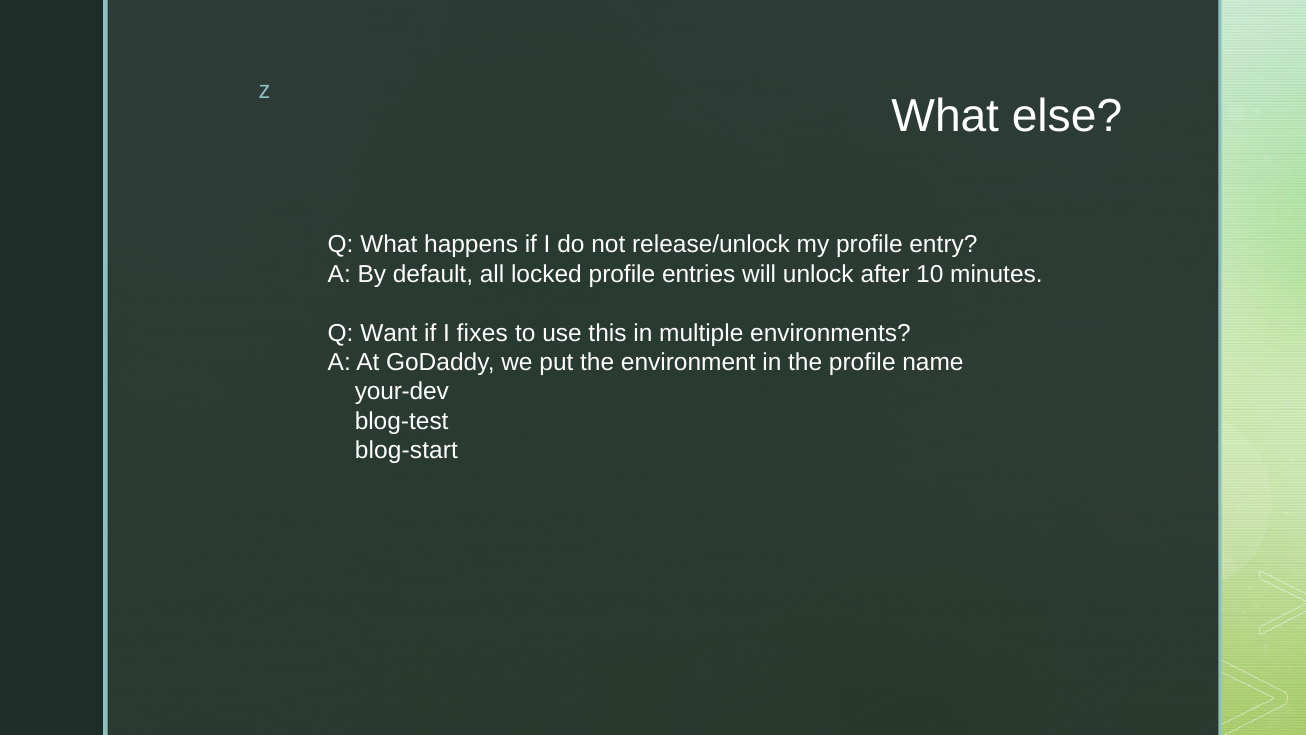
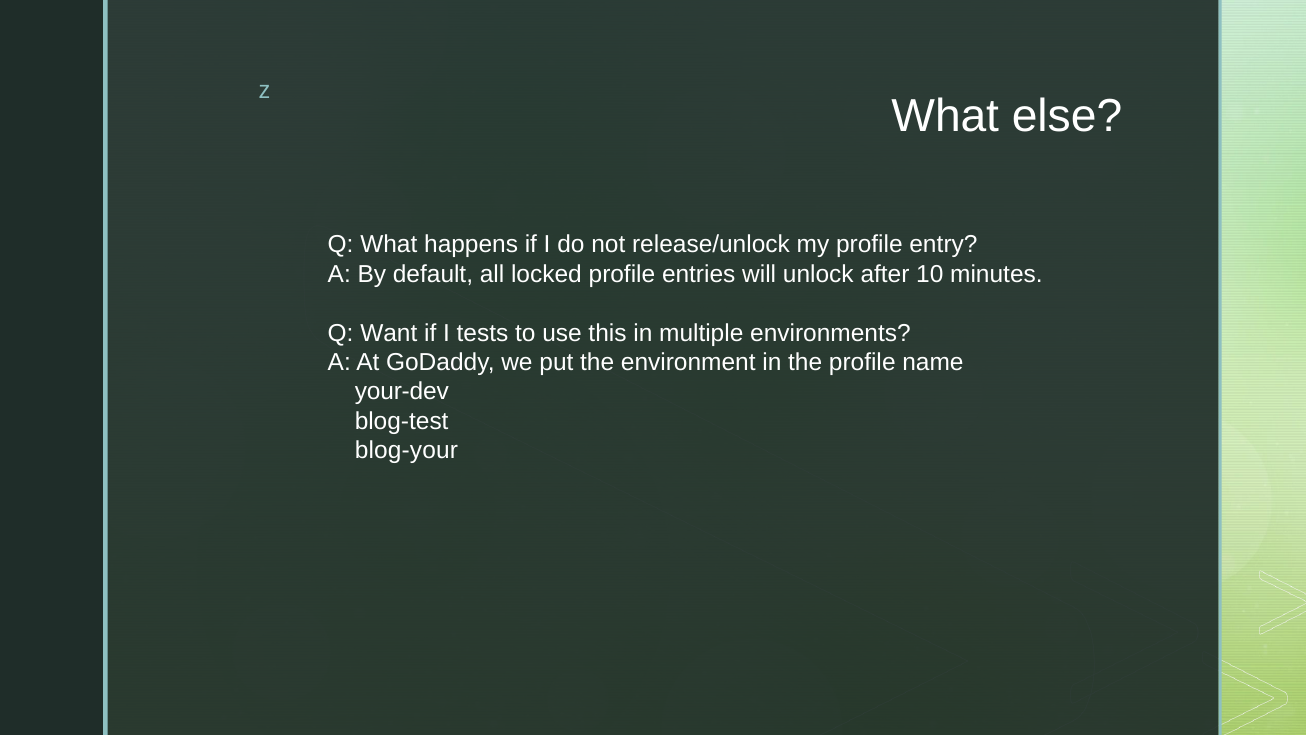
fixes: fixes -> tests (482, 333)
blog-start: blog-start -> blog-your (406, 450)
